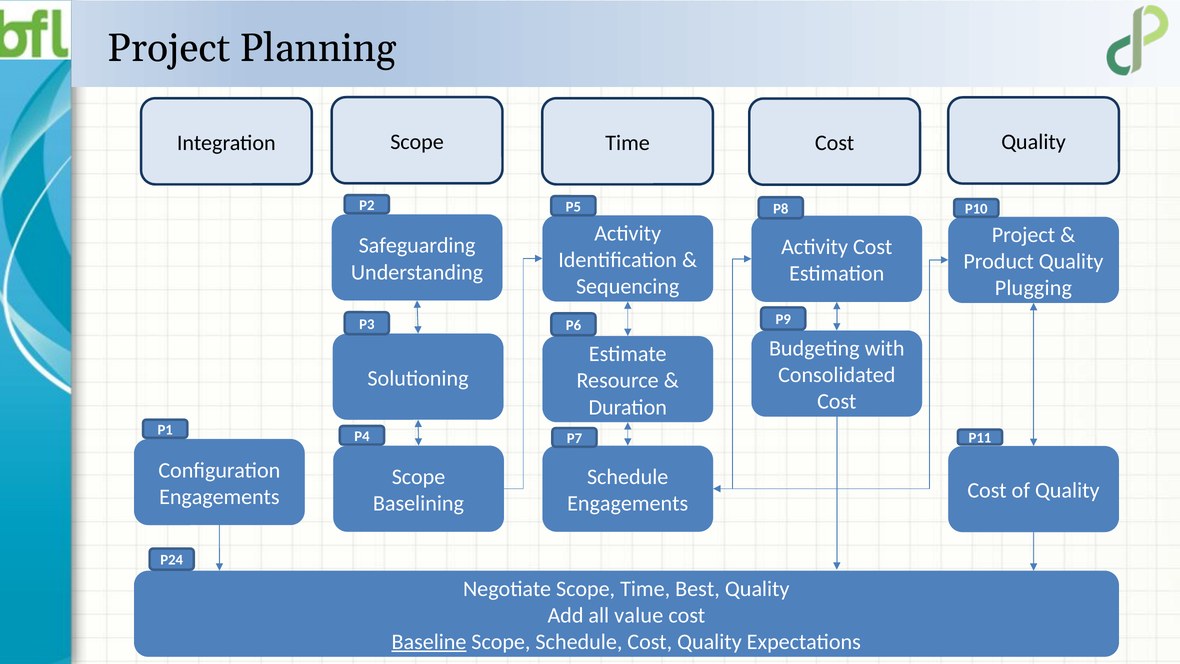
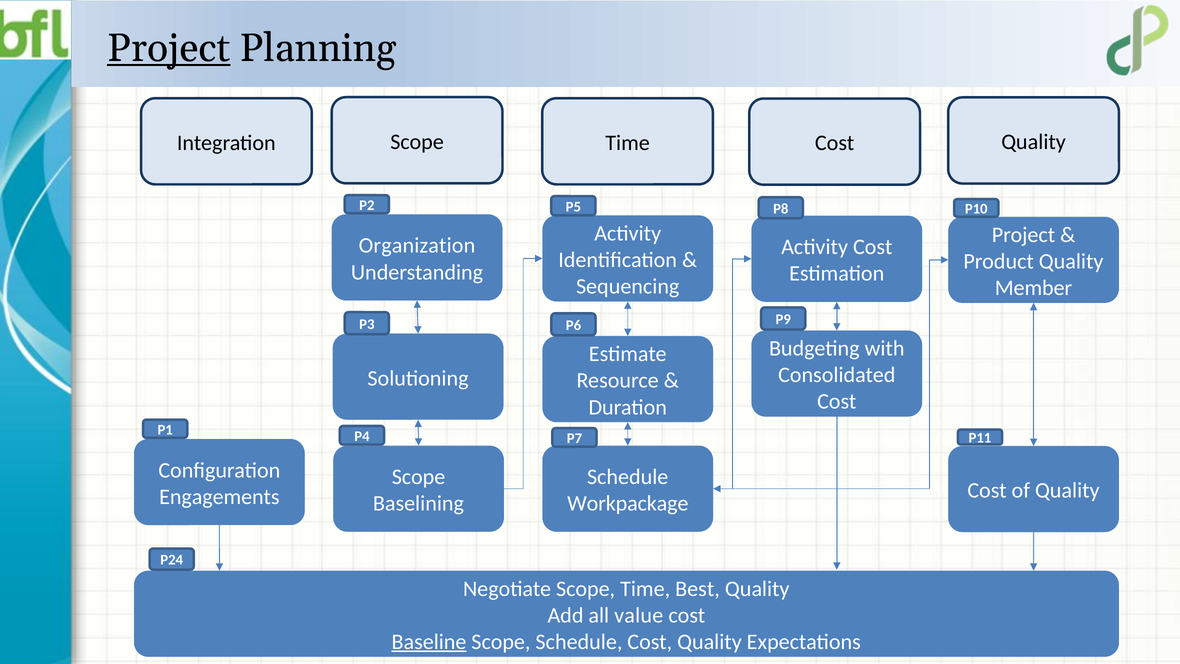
Project underline: none -> present (169, 48)
Safeguarding: Safeguarding -> Organization (417, 246)
Plugging: Plugging -> Member (1034, 288)
Engagements: Engagements -> Workpackage (628, 503)
